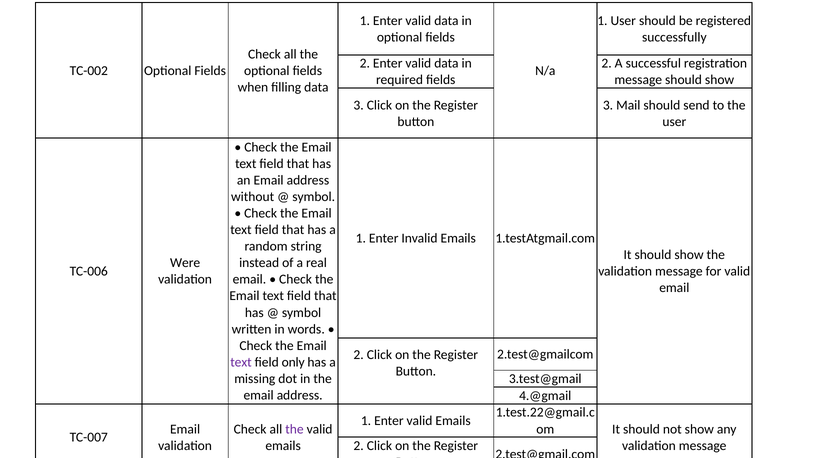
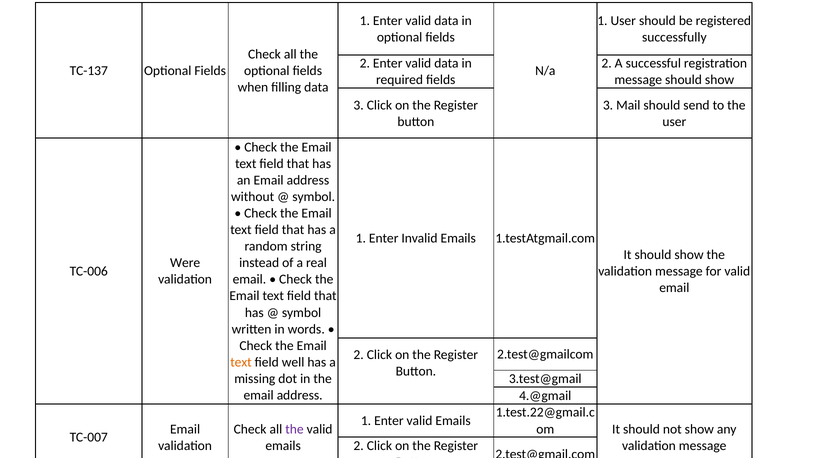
TC-002: TC-002 -> TC-137 (89, 70)
text colour: purple -> orange (241, 362)
only: only -> well (293, 362)
